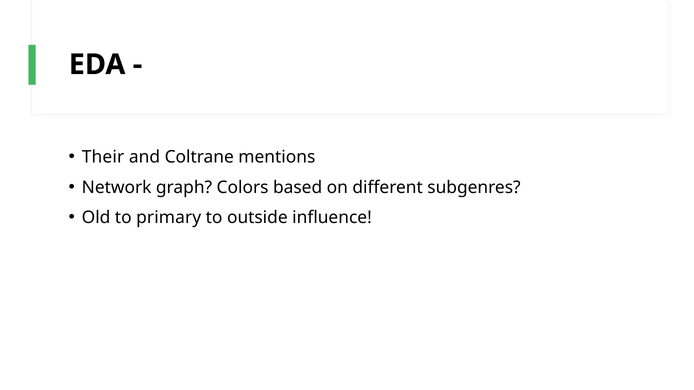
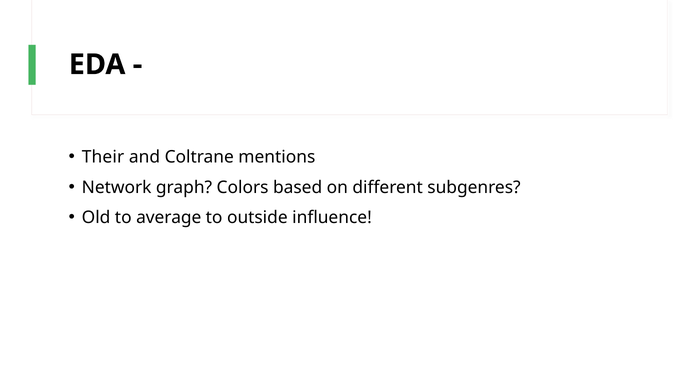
primary: primary -> average (169, 218)
